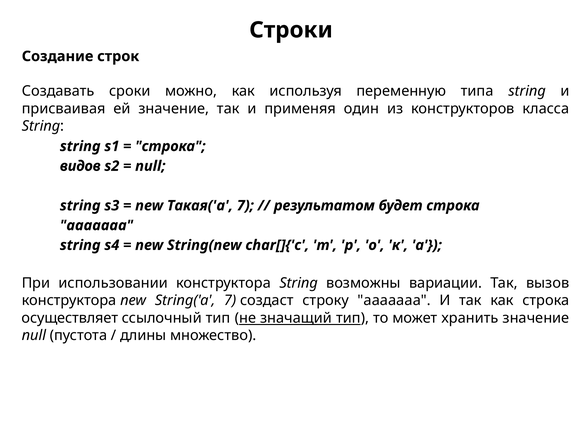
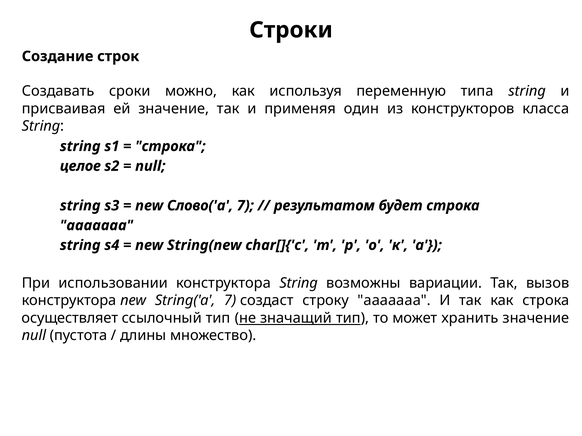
видов: видов -> целое (80, 166)
Такая('a: Такая('a -> Слово('a (200, 206)
